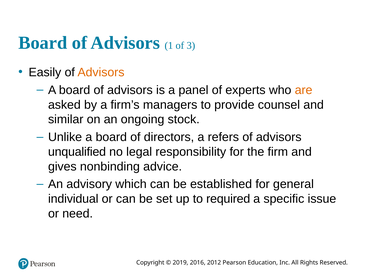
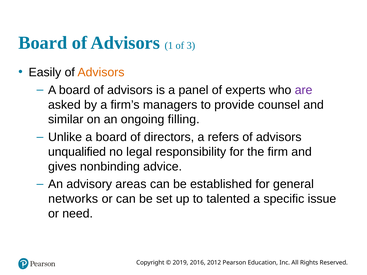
are colour: orange -> purple (304, 90)
stock: stock -> filling (184, 120)
which: which -> areas (131, 184)
individual: individual -> networks (73, 199)
required: required -> talented (228, 199)
